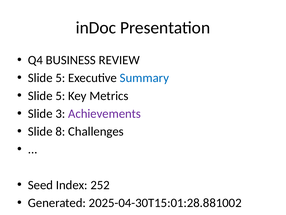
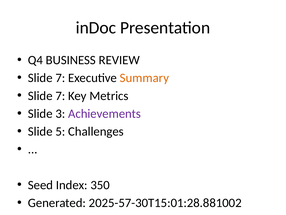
5: 5 -> 7 (60, 78)
Summary colour: blue -> orange (144, 78)
5: 5 -> 7 (60, 96)
8: 8 -> 5 (60, 131)
252: 252 -> 350 (100, 185)
2025-04-30T15:01:28.881002: 2025-04-30T15:01:28.881002 -> 2025-57-30T15:01:28.881002 (165, 202)
